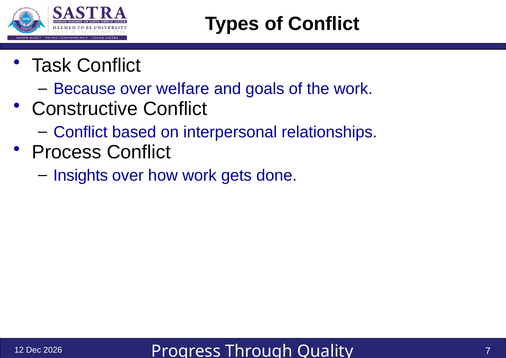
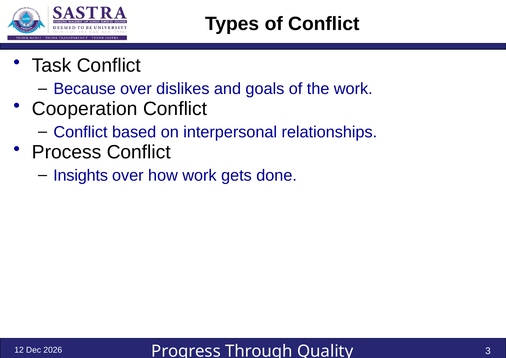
welfare: welfare -> dislikes (183, 89)
Constructive: Constructive -> Cooperation (85, 109)
7: 7 -> 3 (488, 351)
